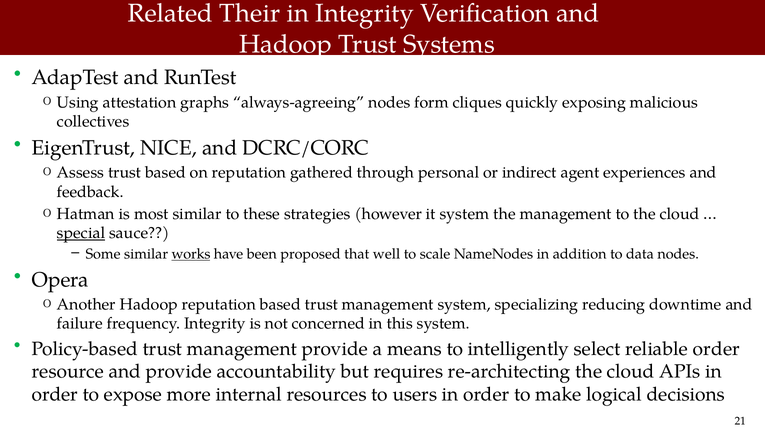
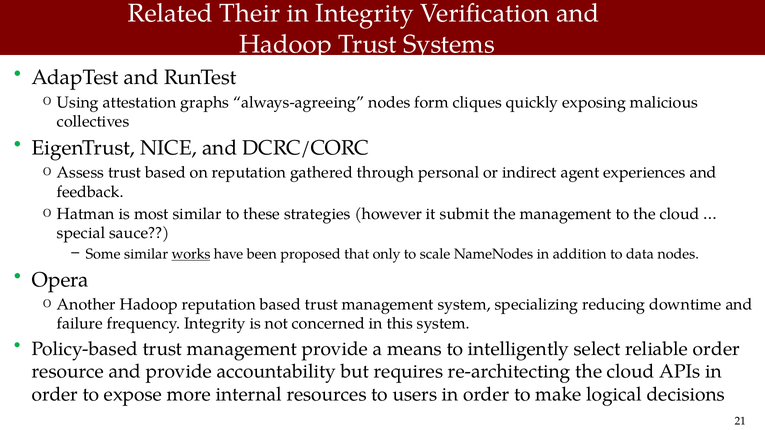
it system: system -> submit (464, 214)
special underline: present -> none (81, 233)
well: well -> only (387, 254)
